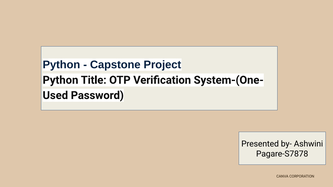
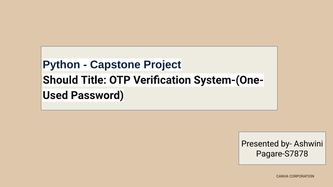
Python: Python -> Should (60, 80)
